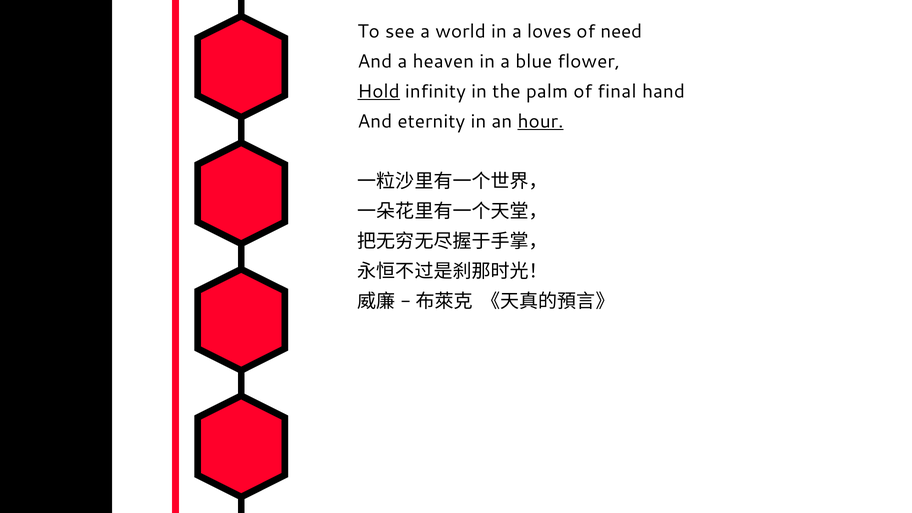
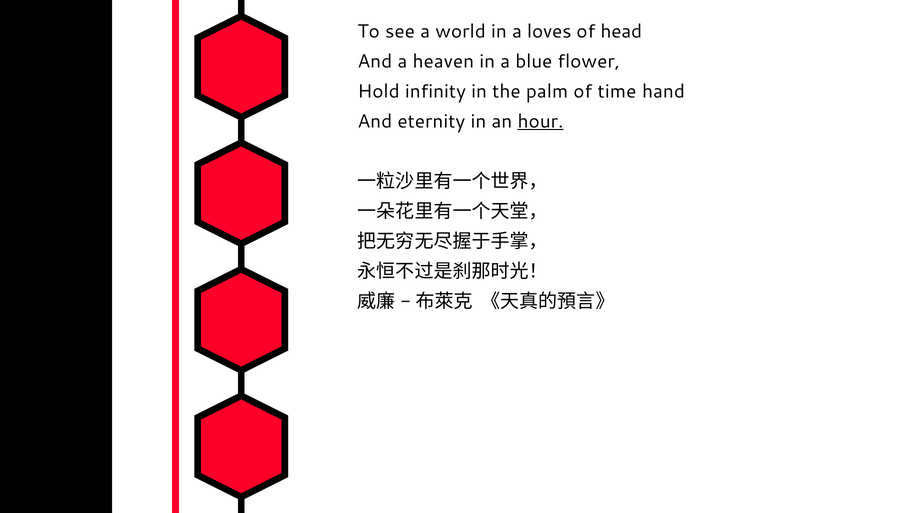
need: need -> head (621, 31)
Hold underline: present -> none (379, 91)
final: final -> time (617, 91)
